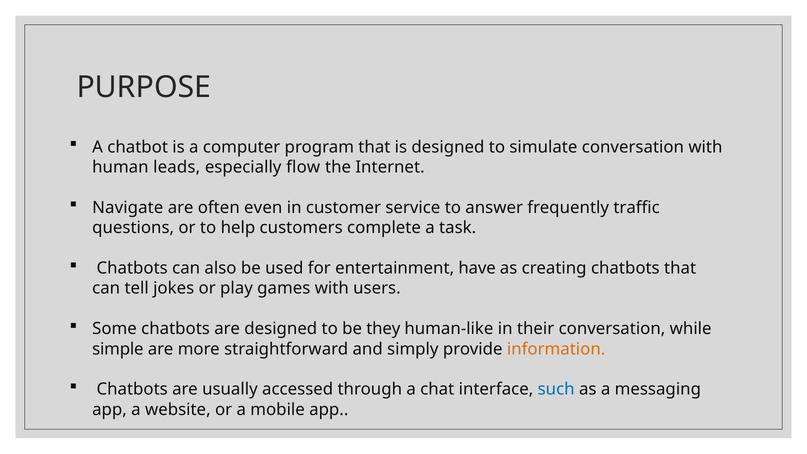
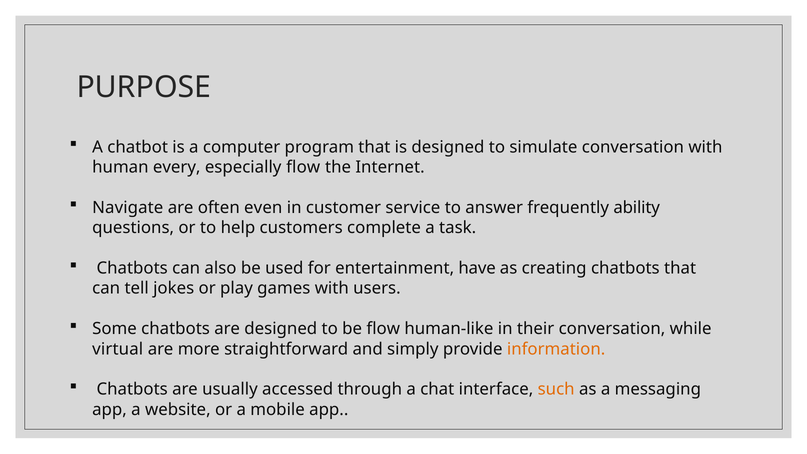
leads: leads -> every (177, 167)
traffic: traffic -> ability (637, 208)
be they: they -> flow (383, 329)
simple: simple -> virtual (118, 349)
such colour: blue -> orange (556, 389)
